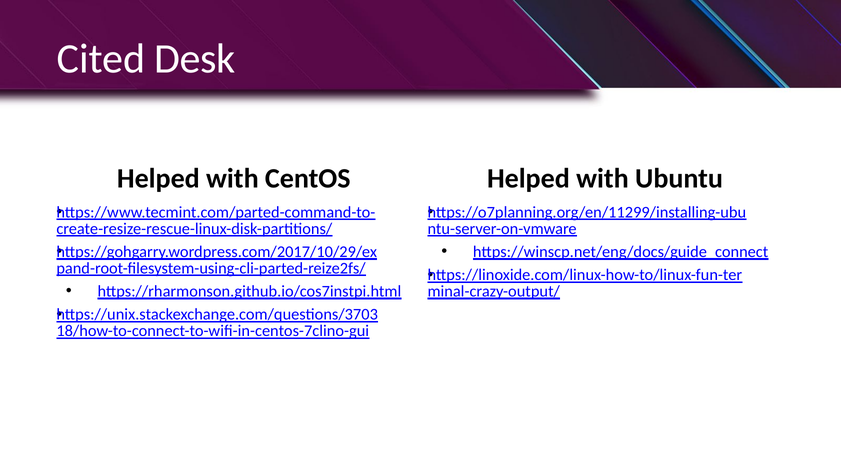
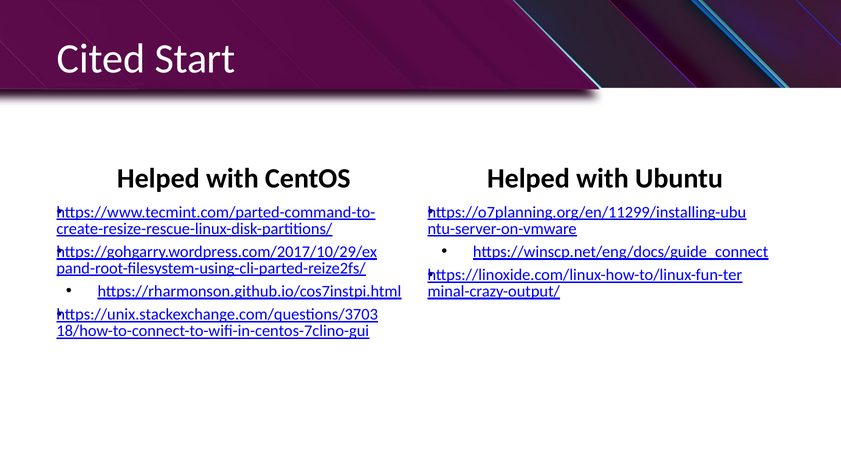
Desk: Desk -> Start (195, 59)
